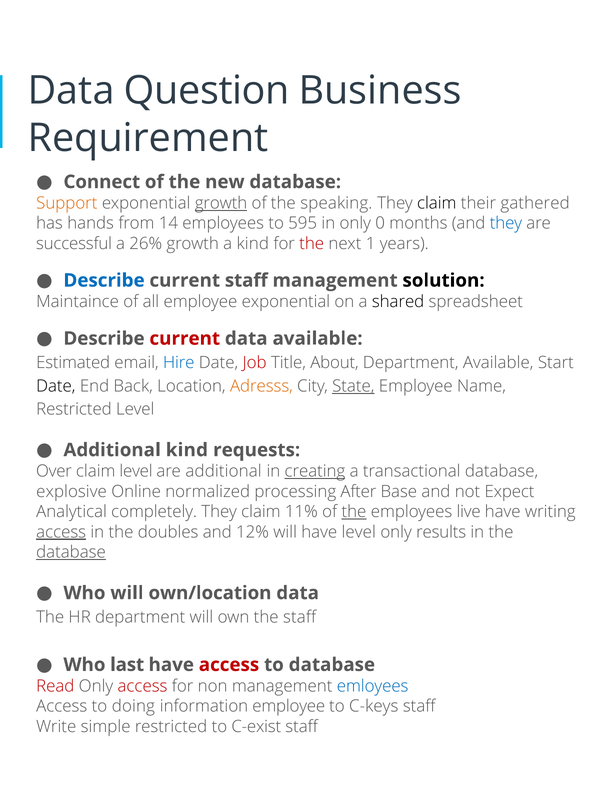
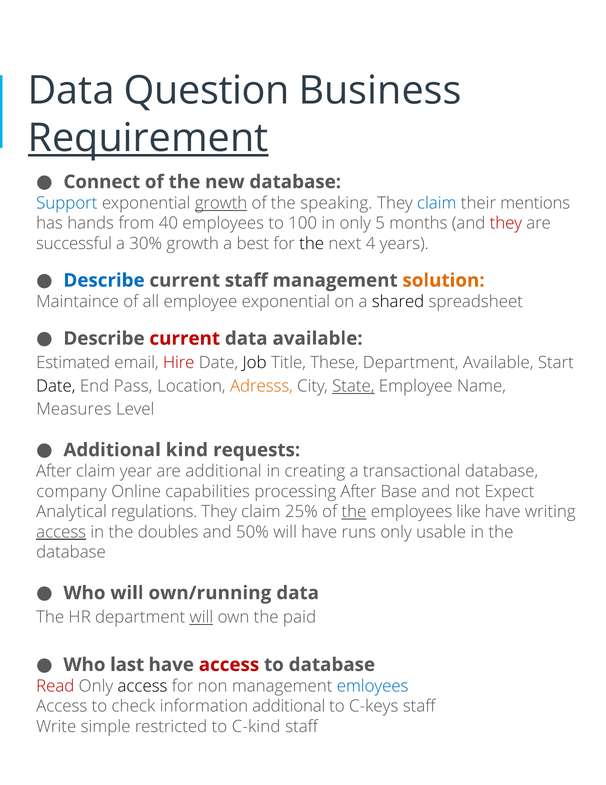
Requirement underline: none -> present (148, 138)
Support colour: orange -> blue (67, 203)
claim colour: black -> blue (437, 203)
gathered: gathered -> mentions (535, 203)
14: 14 -> 40 (168, 223)
595: 595 -> 100 (303, 223)
0: 0 -> 5 (380, 223)
they colour: blue -> red (506, 223)
26%: 26% -> 30% (146, 243)
a kind: kind -> best (253, 243)
the colour: red -> black (312, 243)
1: 1 -> 4 (371, 243)
solution colour: black -> orange (444, 280)
Hire colour: blue -> red (179, 362)
Job colour: red -> black (255, 362)
About: About -> These (334, 362)
Back: Back -> Pass (133, 386)
Restricted: Restricted -> Measures (74, 409)
Over: Over -> After (54, 471)
claim level: level -> year (136, 471)
creating underline: present -> none (315, 471)
explosive: explosive -> company (71, 491)
normalized: normalized -> capabilities (208, 491)
completely: completely -> regulations (154, 511)
11%: 11% -> 25% (301, 511)
live: live -> like (469, 511)
12%: 12% -> 50% (253, 531)
have level: level -> runs (359, 531)
results: results -> usable (441, 531)
database underline: present -> none (71, 552)
own/location: own/location -> own/running (210, 592)
will underline: none -> present (201, 617)
the staff: staff -> paid (300, 617)
access colour: red -> black (142, 685)
doing: doing -> check (133, 706)
information employee: employee -> additional (289, 706)
C-exist: C-exist -> C-kind (256, 726)
